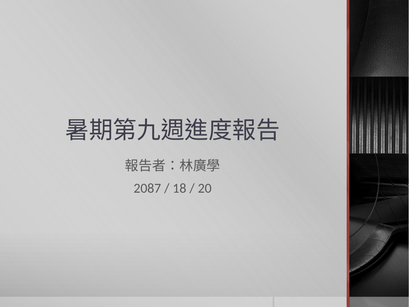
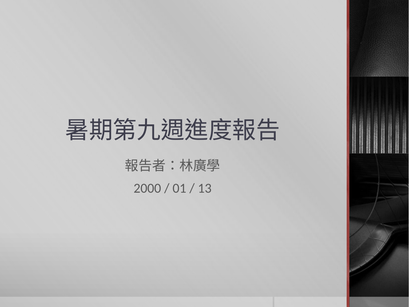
2087: 2087 -> 2000 (147, 188)
18: 18 -> 01 (179, 188)
20: 20 -> 13 (205, 188)
